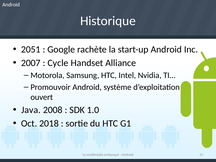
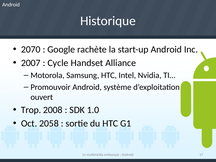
2051: 2051 -> 2070 (31, 49)
Java: Java -> Trop (31, 110)
2018: 2018 -> 2058 (49, 123)
